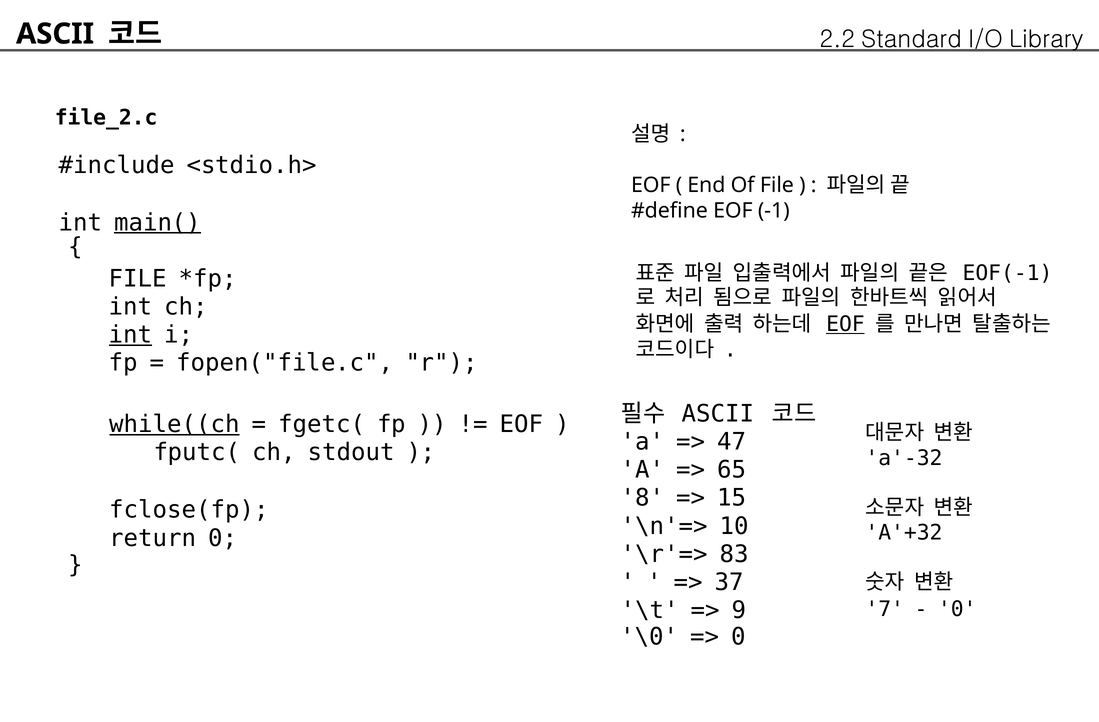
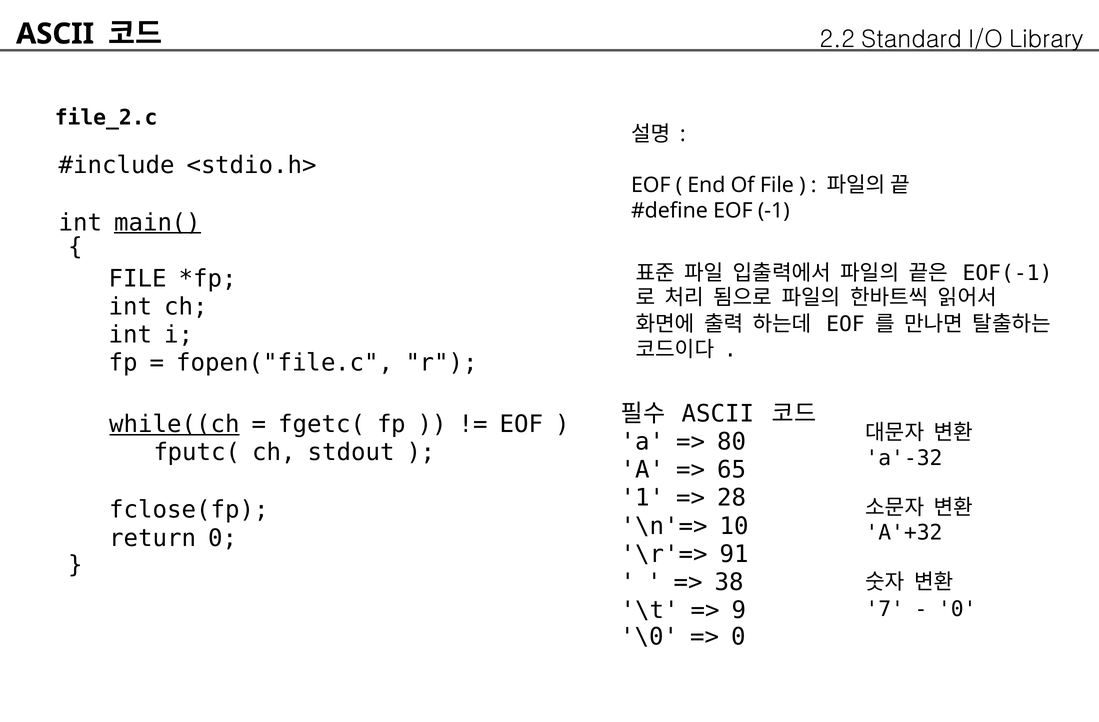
EOF underline: present -> none (845, 324)
int underline: present -> none (131, 335)
47: 47 -> 80 (732, 442)
8: 8 -> 1 (643, 498)
15: 15 -> 28 (732, 498)
83: 83 -> 91 (734, 554)
37: 37 -> 38 (729, 582)
